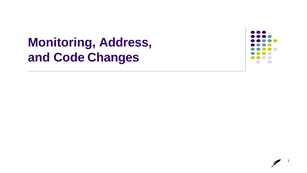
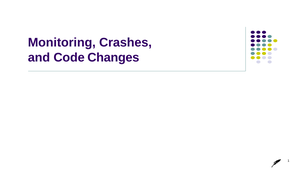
Address: Address -> Crashes (125, 43)
